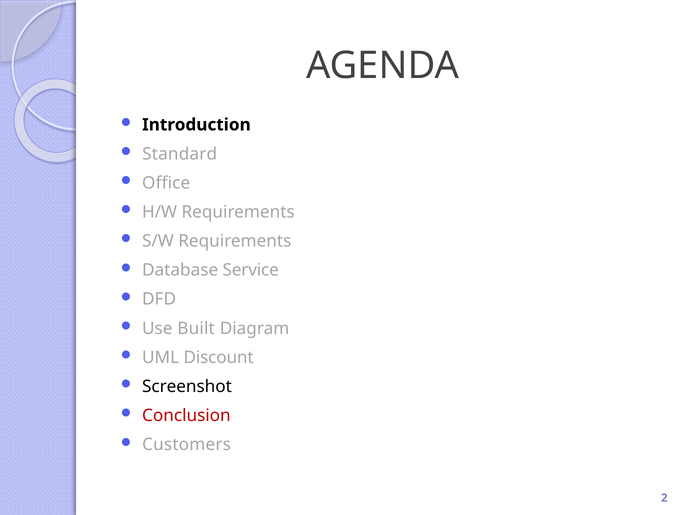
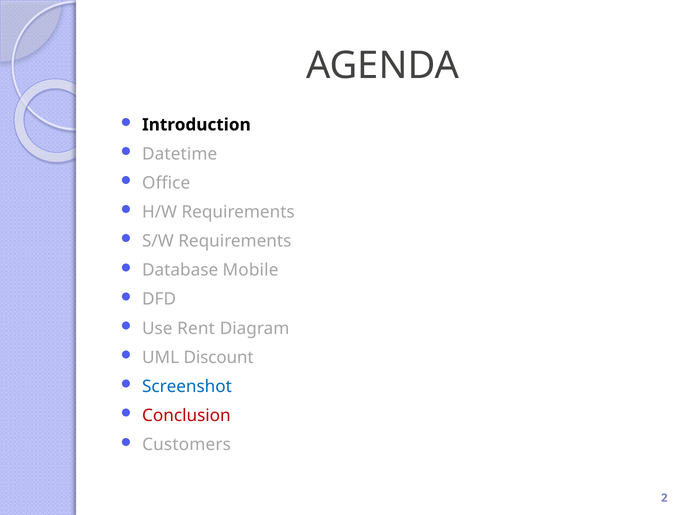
Standard: Standard -> Datetime (180, 154)
Service: Service -> Mobile (251, 270)
Built: Built -> Rent (196, 329)
Screenshot colour: black -> blue (187, 387)
